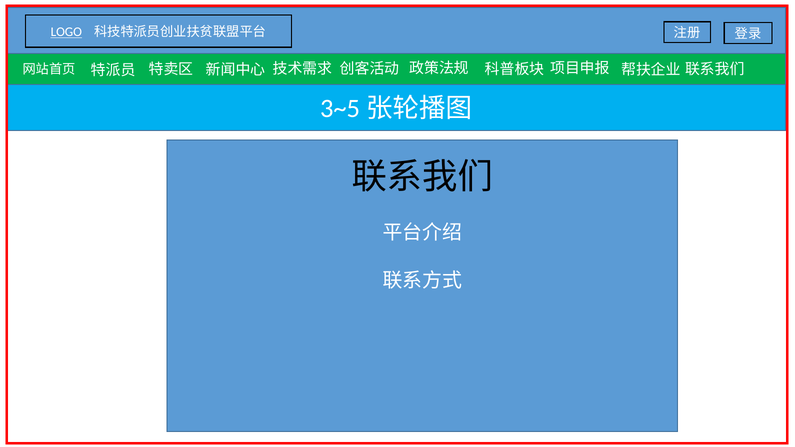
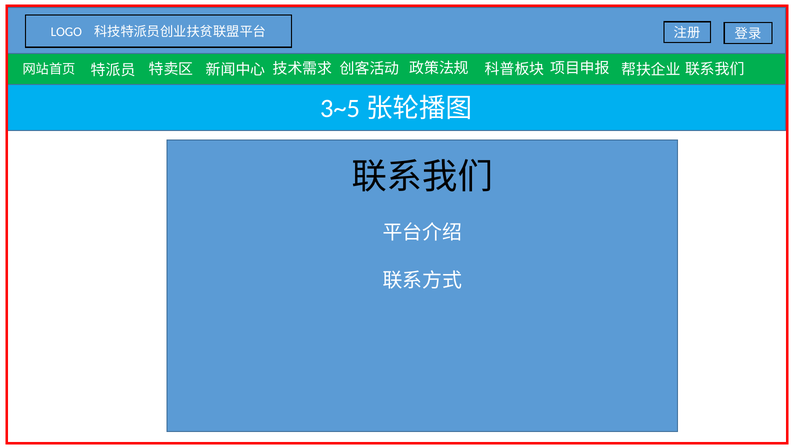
LOGO underline: present -> none (66, 32)
